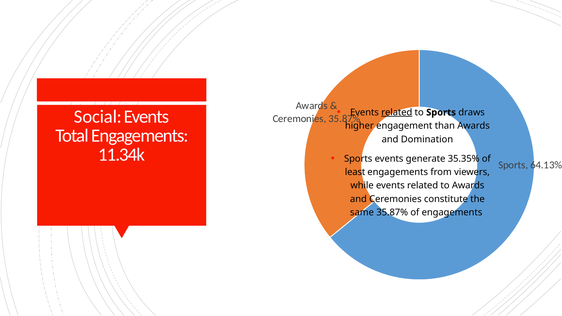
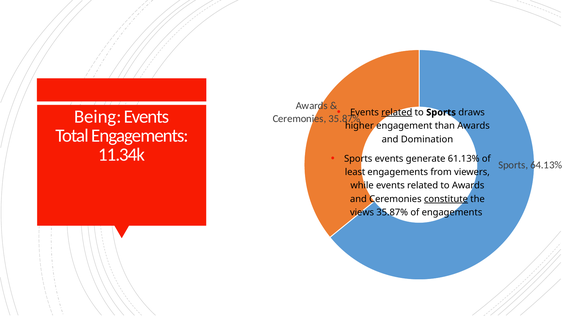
Social: Social -> Being (98, 117)
35.35%: 35.35% -> 61.13% (464, 159)
constitute underline: none -> present (446, 199)
same: same -> views (362, 213)
